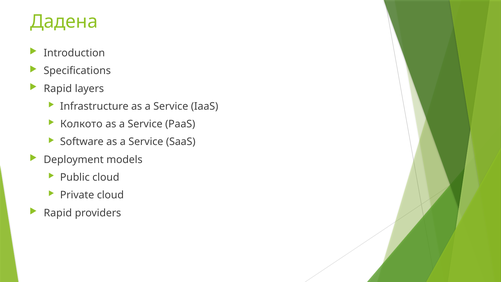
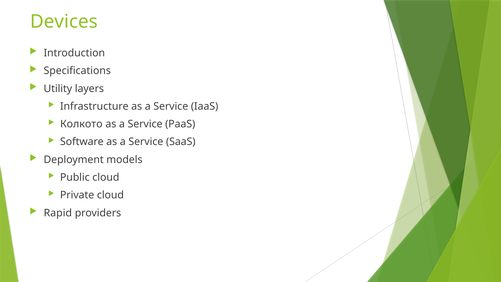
Дадена: Дадена -> Devices (64, 21)
Rapid: Rapid -> Utility (58, 88)
